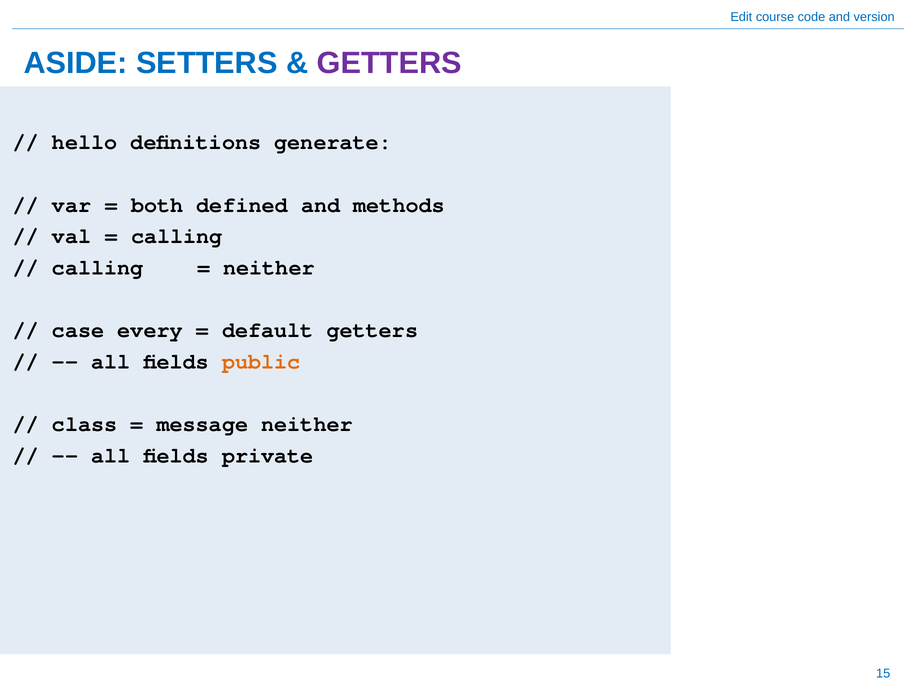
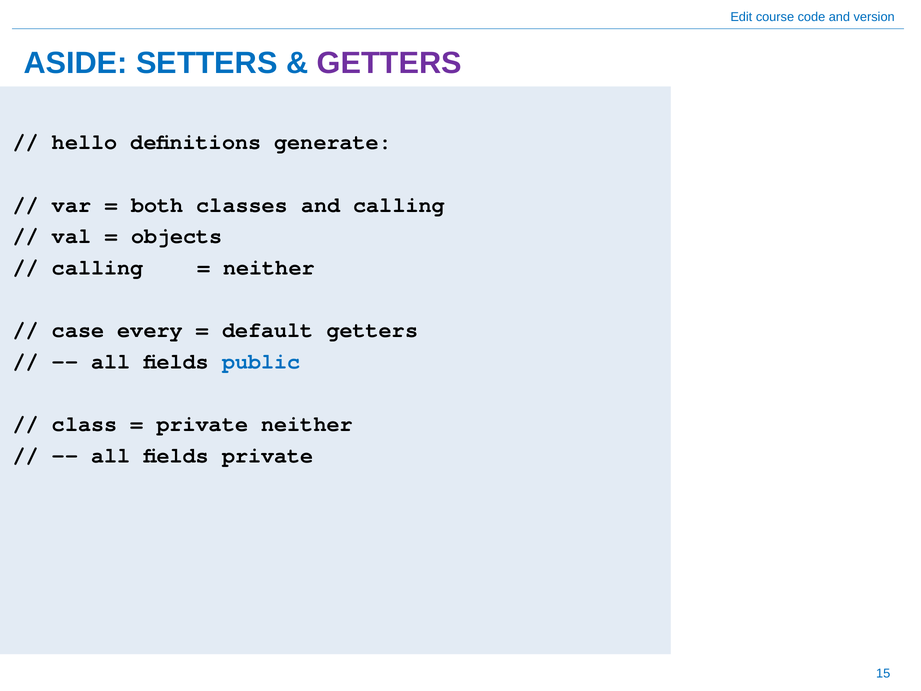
defined: defined -> classes (242, 205)
and methods: methods -> calling (399, 205)
calling: calling -> objects (177, 236)
public colour: orange -> blue (261, 361)
message: message -> private (202, 424)
